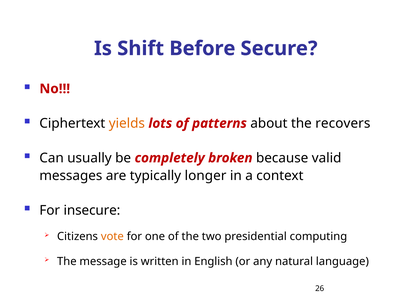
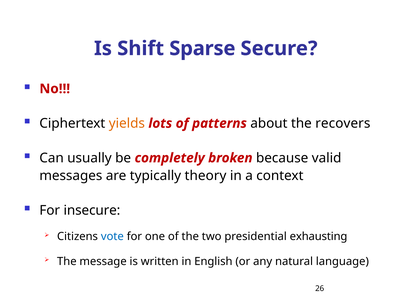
Before: Before -> Sparse (202, 48)
longer: longer -> theory (206, 176)
vote colour: orange -> blue (112, 236)
computing: computing -> exhausting (319, 236)
